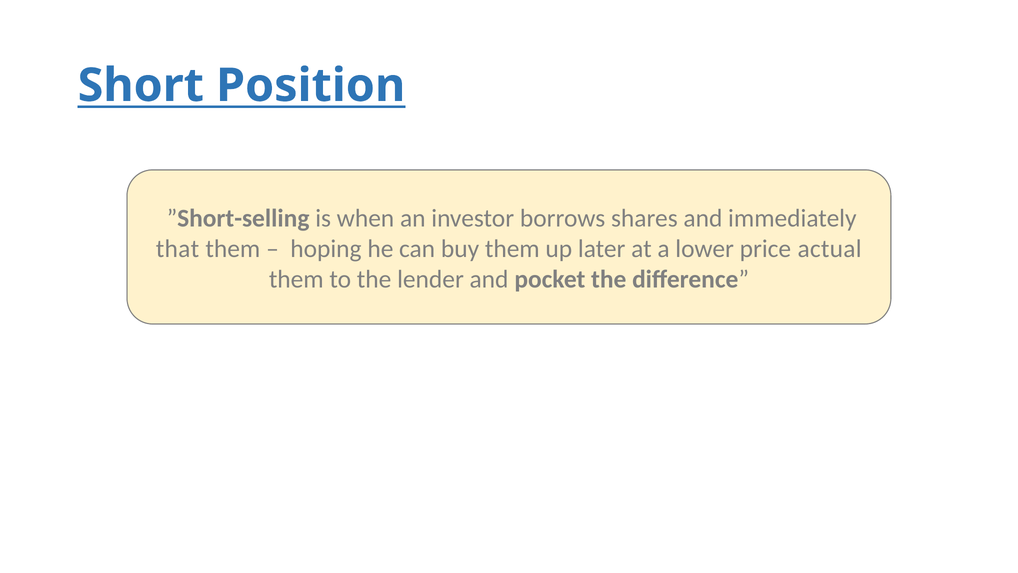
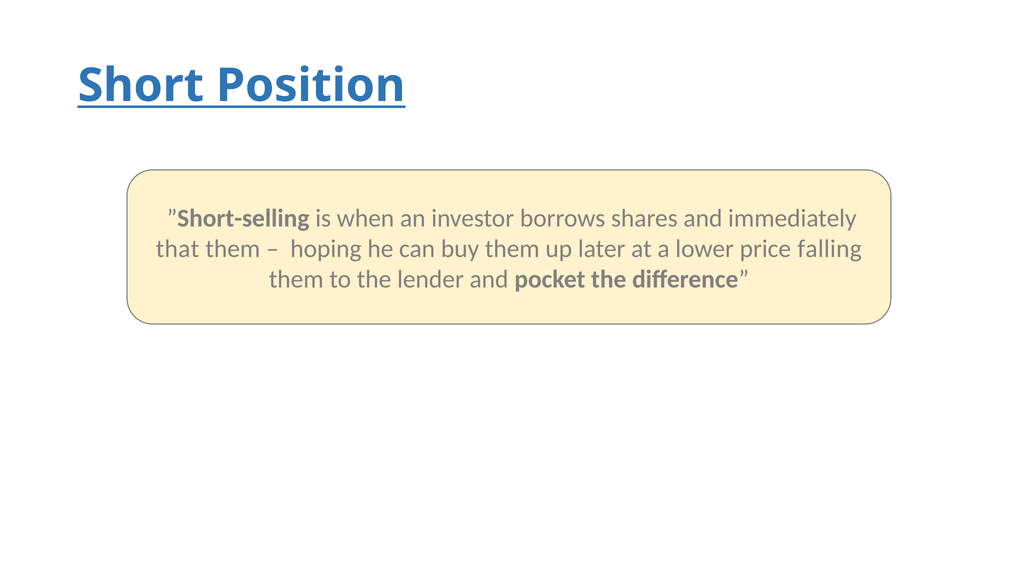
actual: actual -> falling (830, 249)
